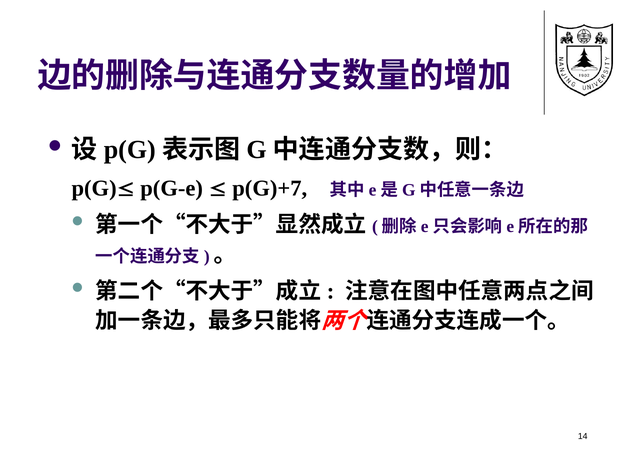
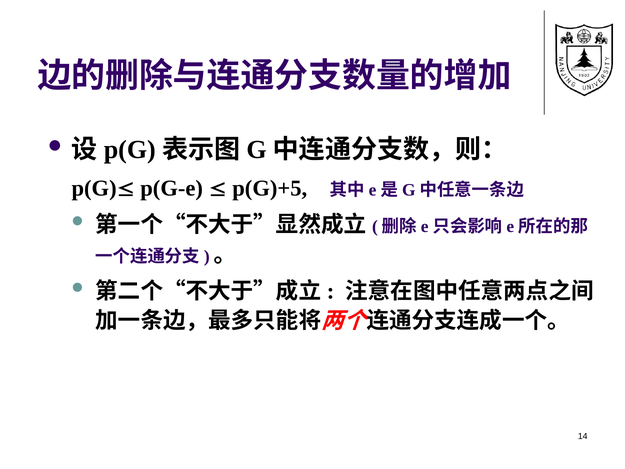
p(G)+7: p(G)+7 -> p(G)+5 (270, 188)
